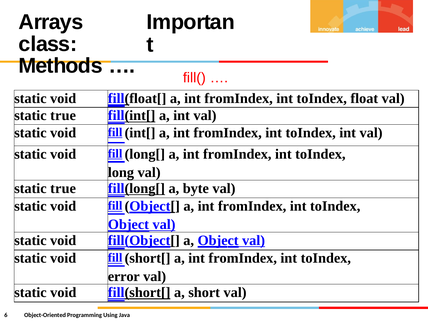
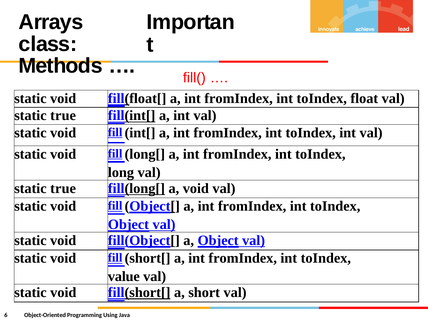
a byte: byte -> void (196, 188)
error: error -> value (124, 276)
